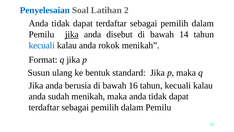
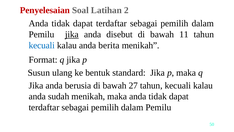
Penyelesaian colour: blue -> red (45, 10)
14: 14 -> 11 (184, 34)
rokok: rokok -> berita (109, 45)
16: 16 -> 27 (133, 85)
